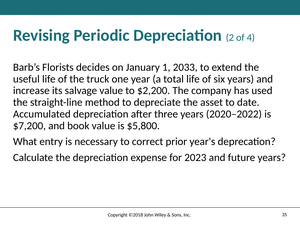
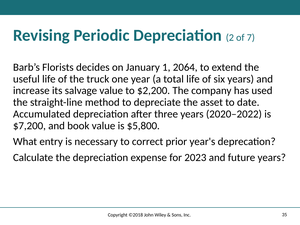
4: 4 -> 7 (251, 38)
2033: 2033 -> 2064 (185, 67)
